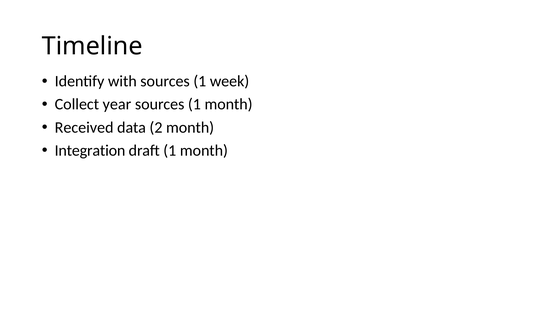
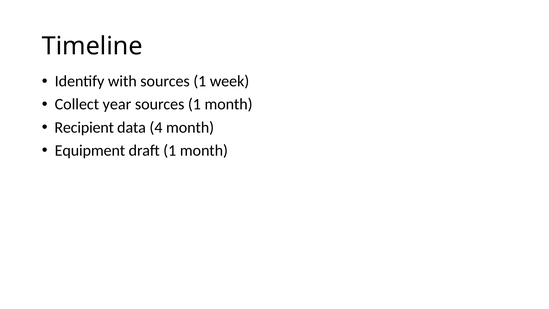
Received: Received -> Recipient (84, 127)
2: 2 -> 4 (156, 127)
Integration: Integration -> Equipment (90, 150)
